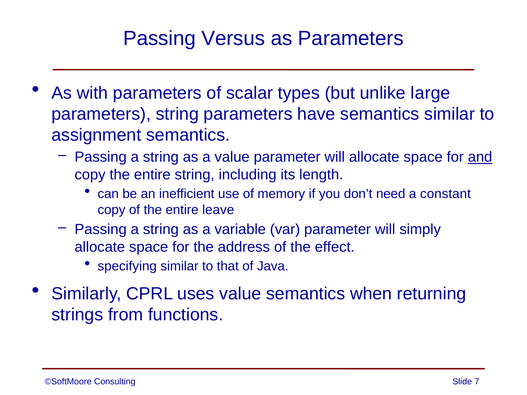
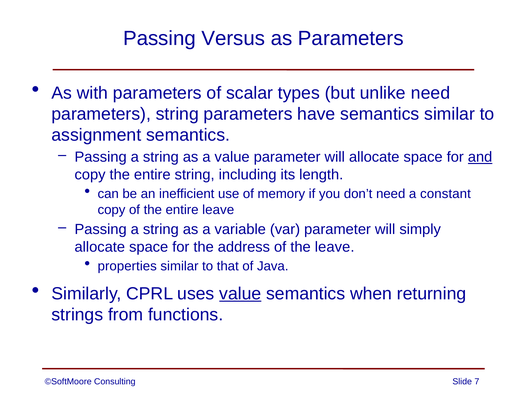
unlike large: large -> need (431, 93)
the effect: effect -> leave (335, 247)
specifying: specifying -> properties (127, 266)
value underline: none -> present (240, 294)
